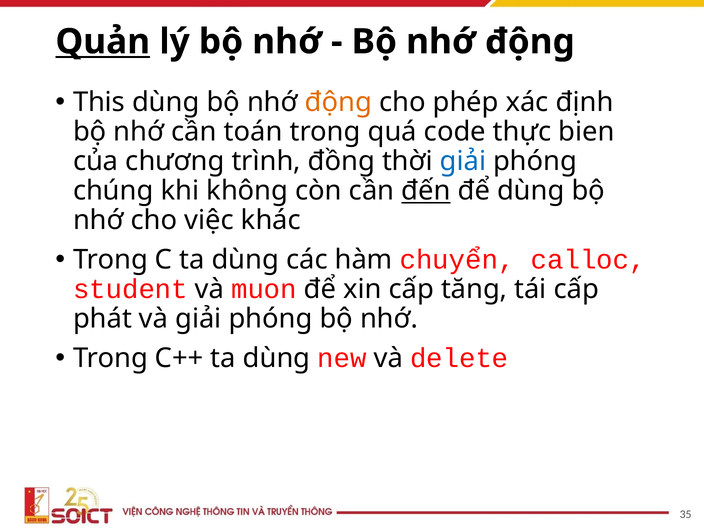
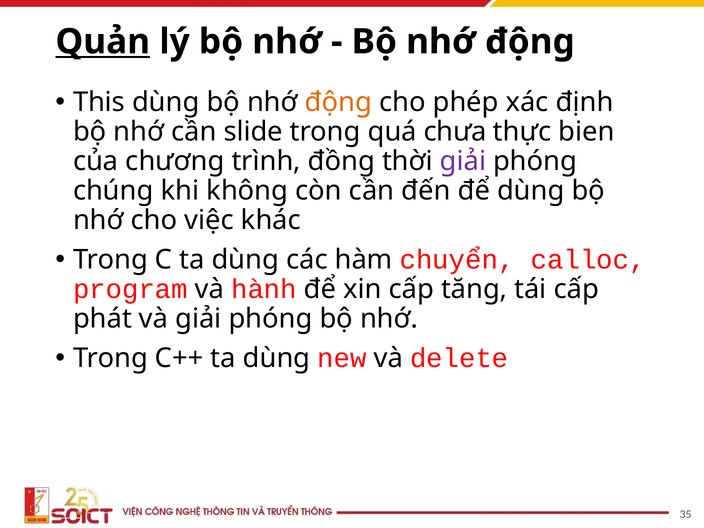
toán: toán -> slide (253, 132)
code: code -> chưa (455, 132)
giải colour: blue -> purple (463, 161)
đến underline: present -> none (426, 191)
student: student -> program (130, 289)
muon: muon -> hành (264, 289)
